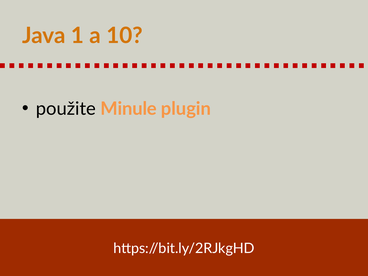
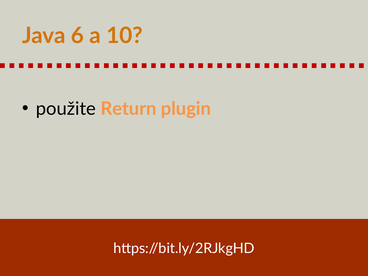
1: 1 -> 6 (77, 36)
Minule: Minule -> Return (129, 109)
